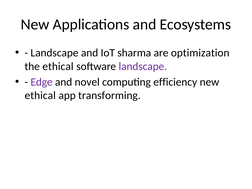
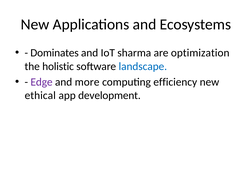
Landscape: Landscape -> Dominates (55, 53)
the ethical: ethical -> holistic (58, 66)
landscape colour: purple -> blue (143, 66)
novel: novel -> more (87, 82)
transforming: transforming -> development (109, 95)
